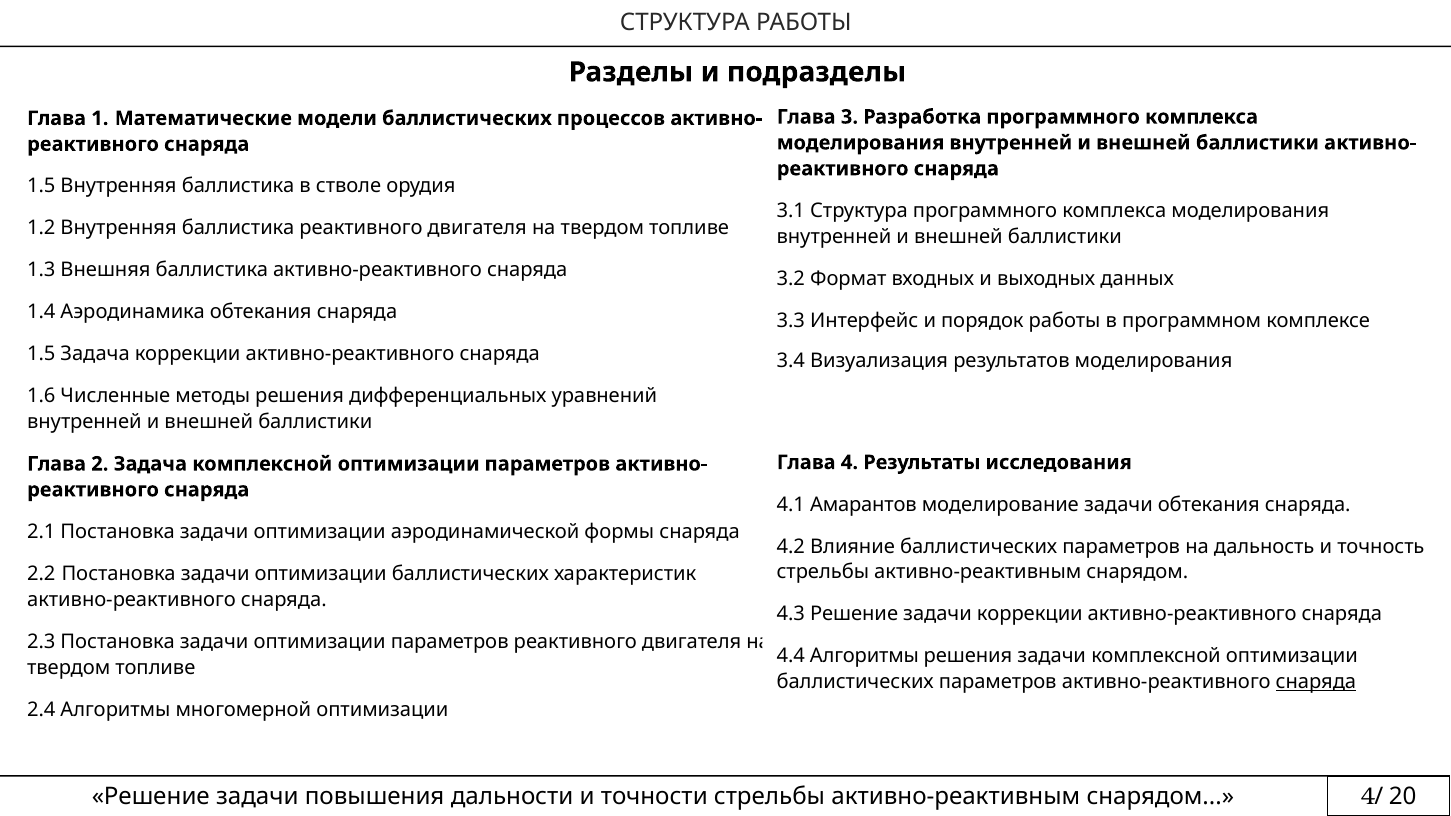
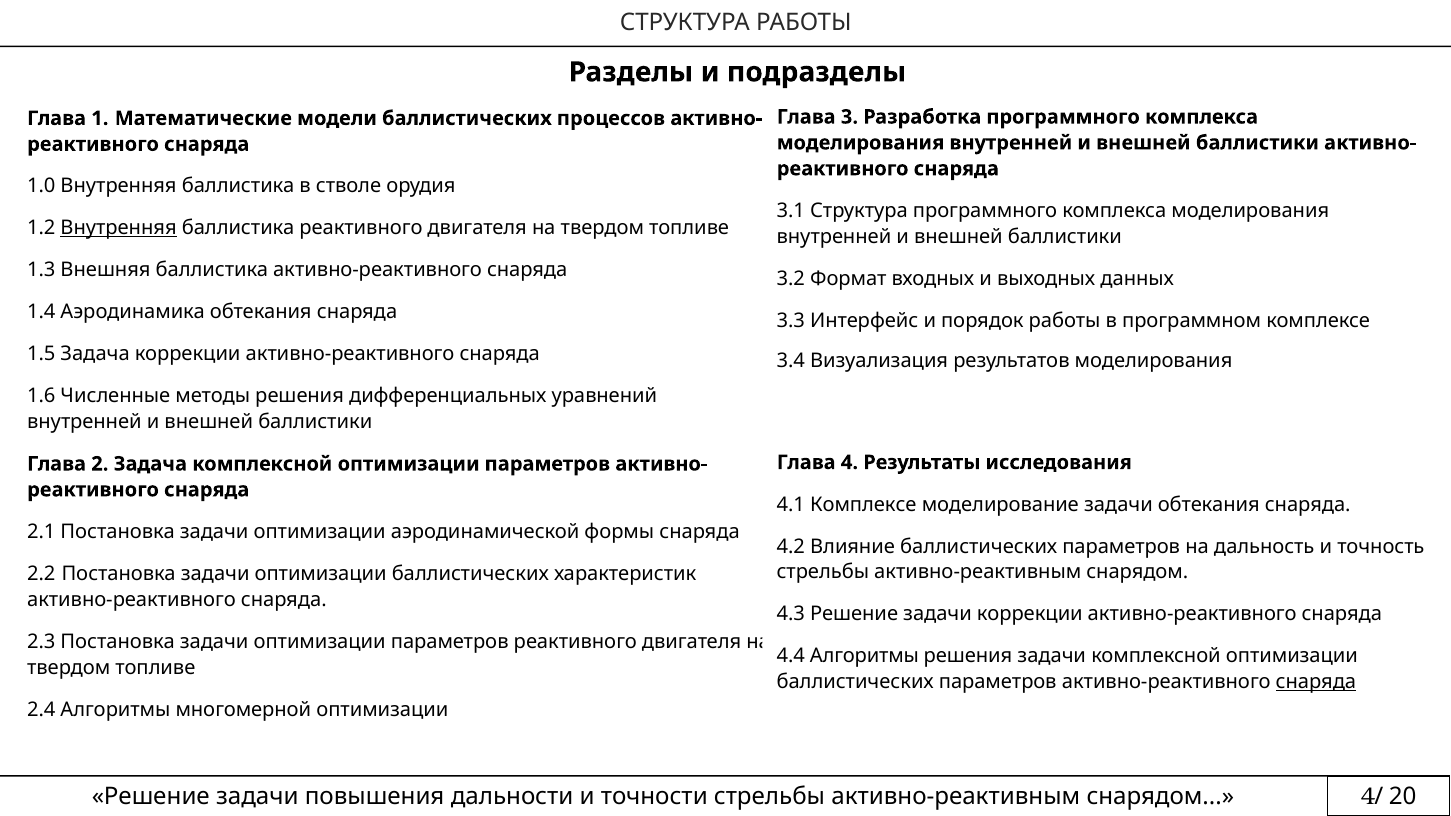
1.5: 1.5 -> 1.0 (41, 186)
Внутренняя underline: none -> present (119, 228)
4.1 Амарантов: Амарантов -> Комплексе (863, 505)
